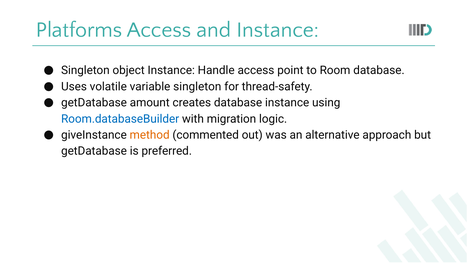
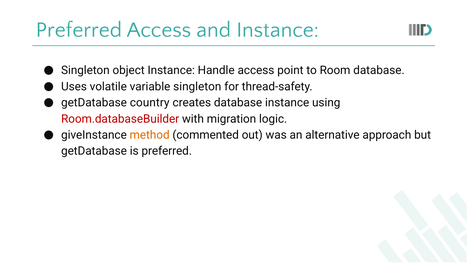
Platforms: Platforms -> Preferred (79, 30)
amount: amount -> country (150, 103)
Room.databaseBuilder colour: blue -> red (120, 119)
